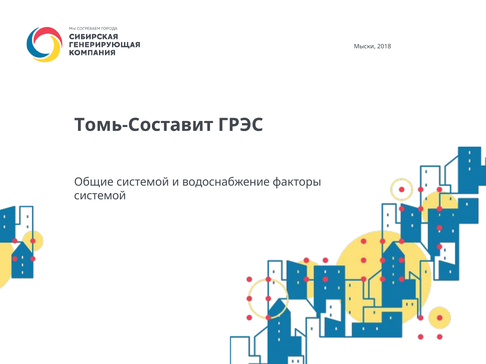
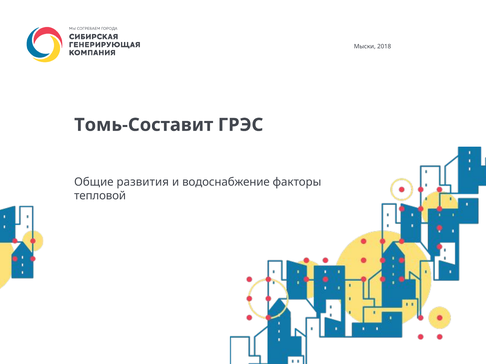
Общие системой: системой -> развития (143, 182)
системой: системой -> тепловой (100, 196)
